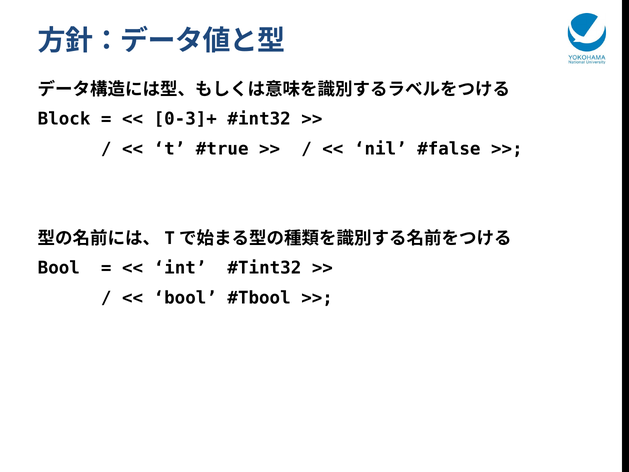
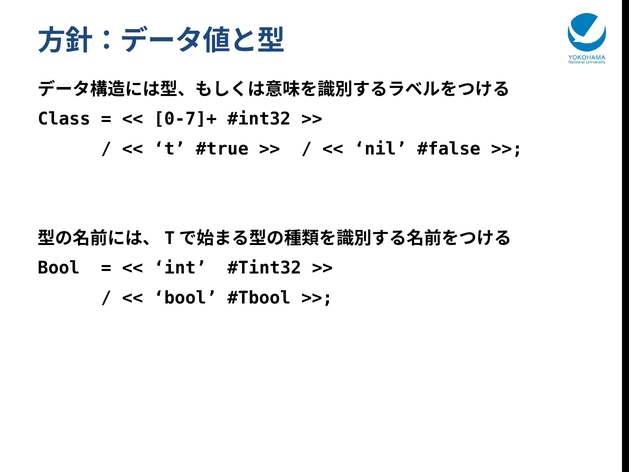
Block: Block -> Class (64, 119)
0-3]+: 0-3]+ -> 0-7]+ (185, 119)
